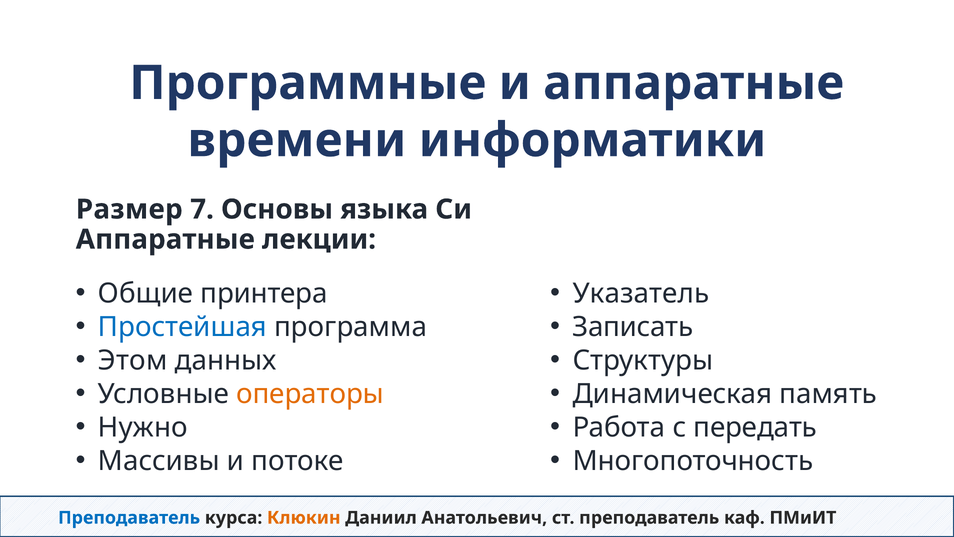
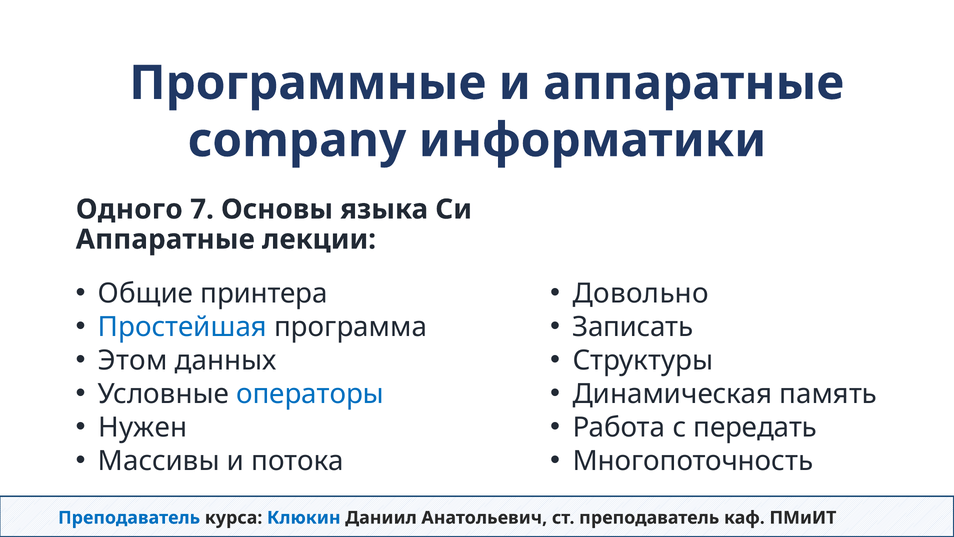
времени: времени -> company (297, 140)
Размер: Размер -> Одного (129, 209)
Указатель: Указатель -> Довольно (641, 294)
операторы colour: orange -> blue (310, 394)
Нужно: Нужно -> Нужен (143, 427)
потоке: потоке -> потока (298, 461)
Клюкин colour: orange -> blue (304, 517)
